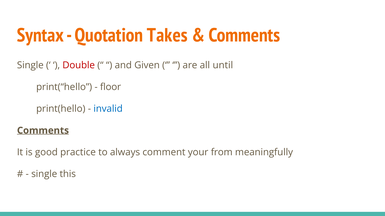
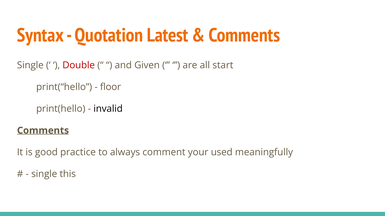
Takes: Takes -> Latest (168, 35)
until: until -> start (223, 65)
invalid colour: blue -> black (108, 109)
from: from -> used (222, 153)
